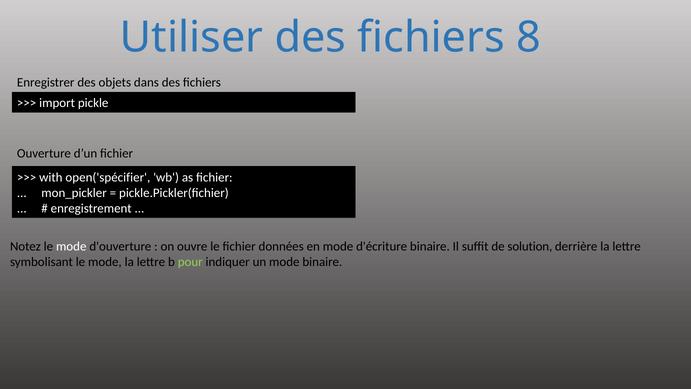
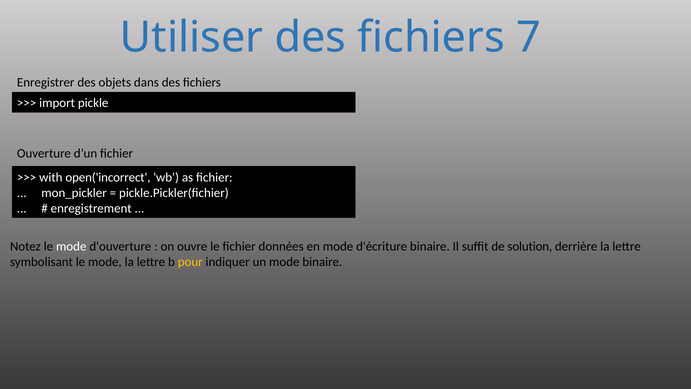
8: 8 -> 7 (528, 37)
open('spécifier: open('spécifier -> open('incorrect (108, 177)
pour colour: light green -> yellow (190, 262)
